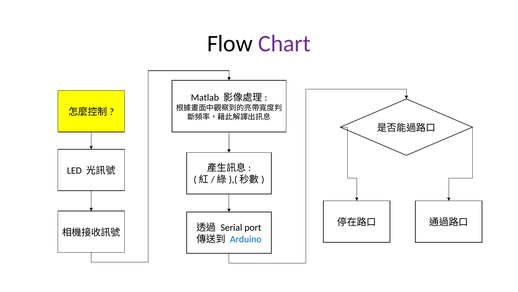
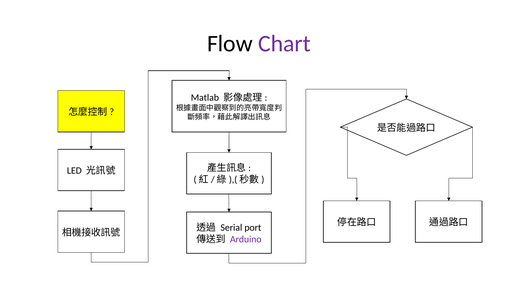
Arduino colour: blue -> purple (246, 239)
